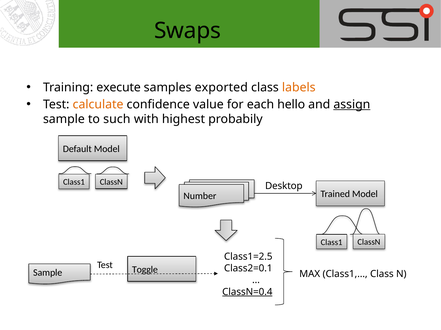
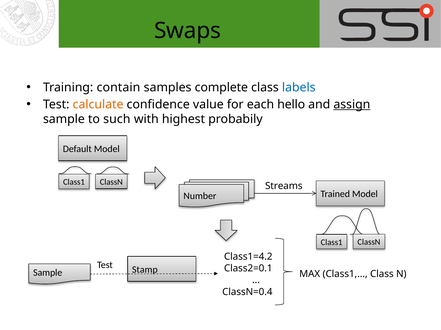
execute: execute -> contain (118, 88)
exported: exported -> complete (221, 88)
labels colour: orange -> blue (299, 88)
Desktop: Desktop -> Streams (284, 186)
Class1=2.5: Class1=2.5 -> Class1=4.2 (248, 257)
Toggle: Toggle -> Stamp (145, 270)
ClassN=0.4 underline: present -> none (247, 292)
